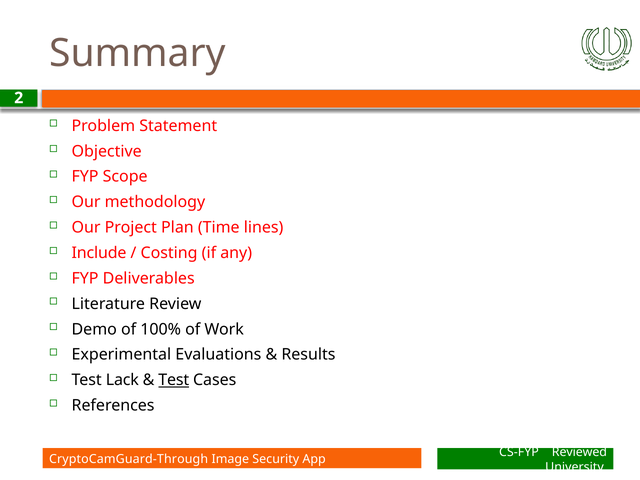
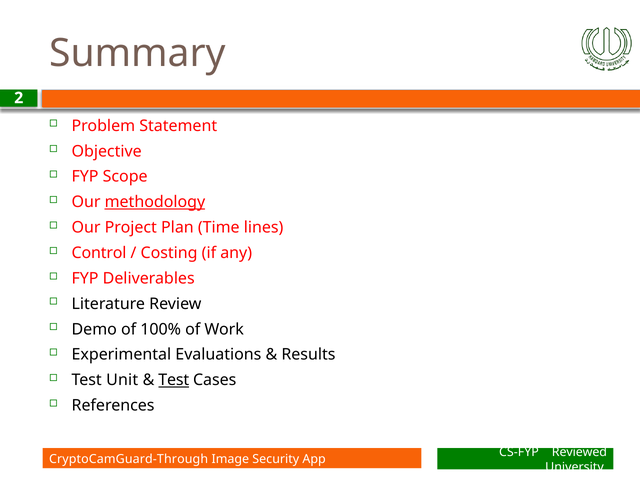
methodology underline: none -> present (155, 202)
Include: Include -> Control (99, 253)
Lack: Lack -> Unit (122, 380)
